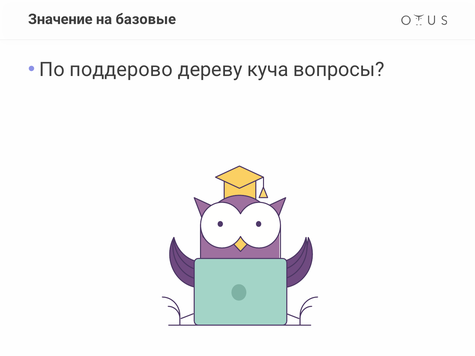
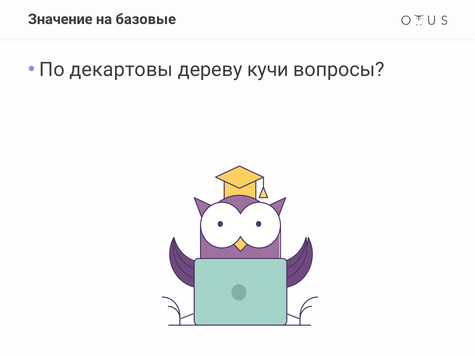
поддерово: поддерово -> декартовы (121, 70)
куча: куча -> кучи (268, 70)
